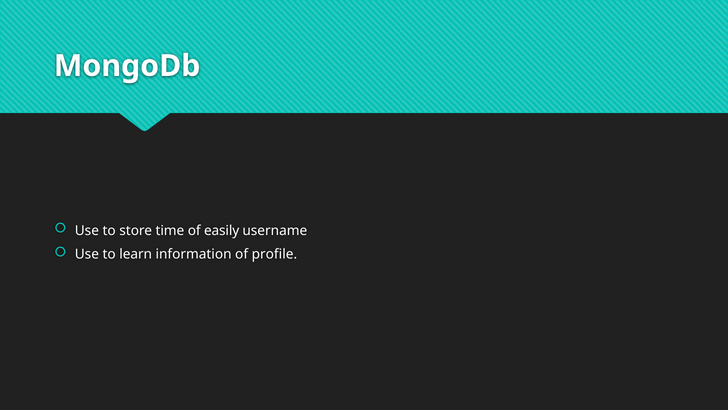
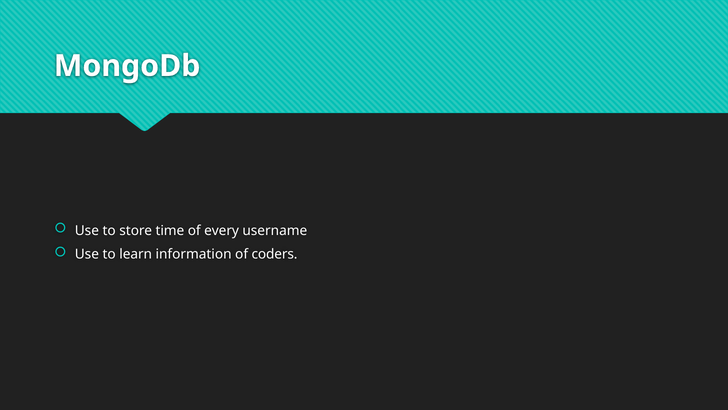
easily: easily -> every (222, 230)
profile: profile -> coders (274, 254)
